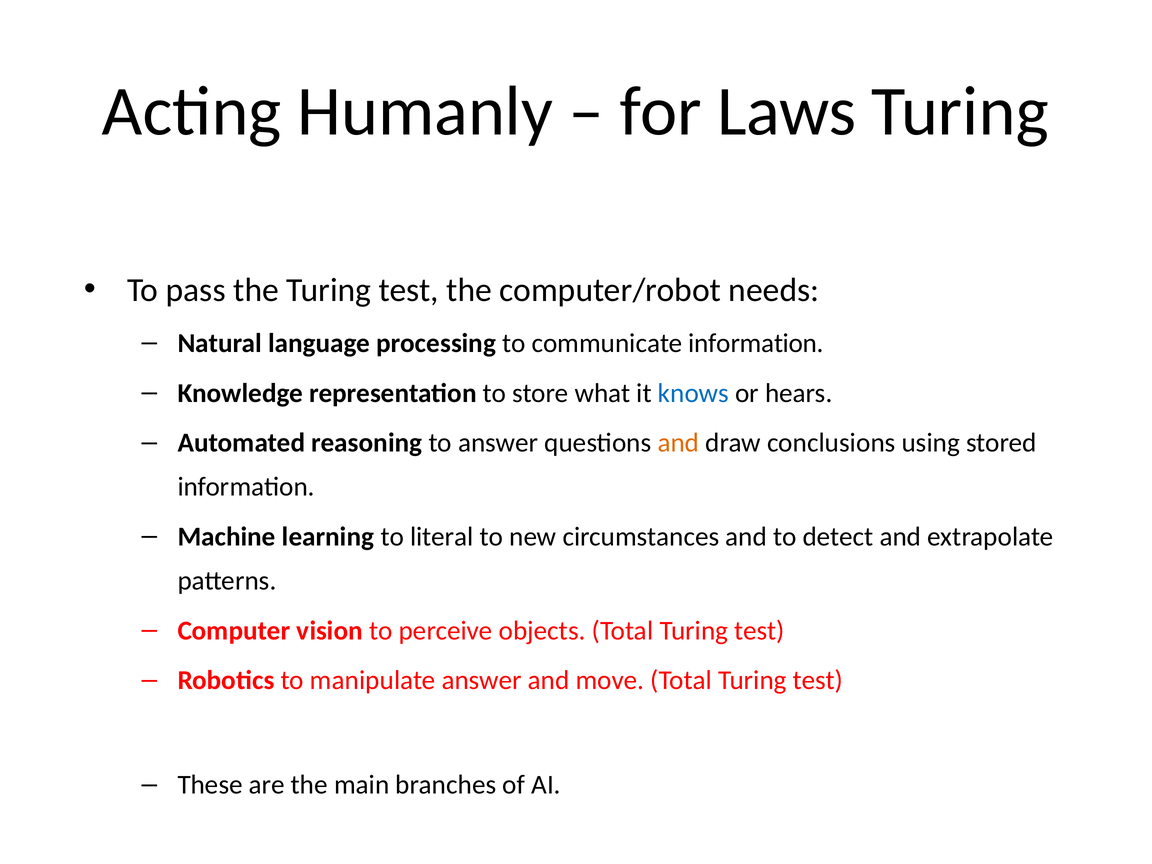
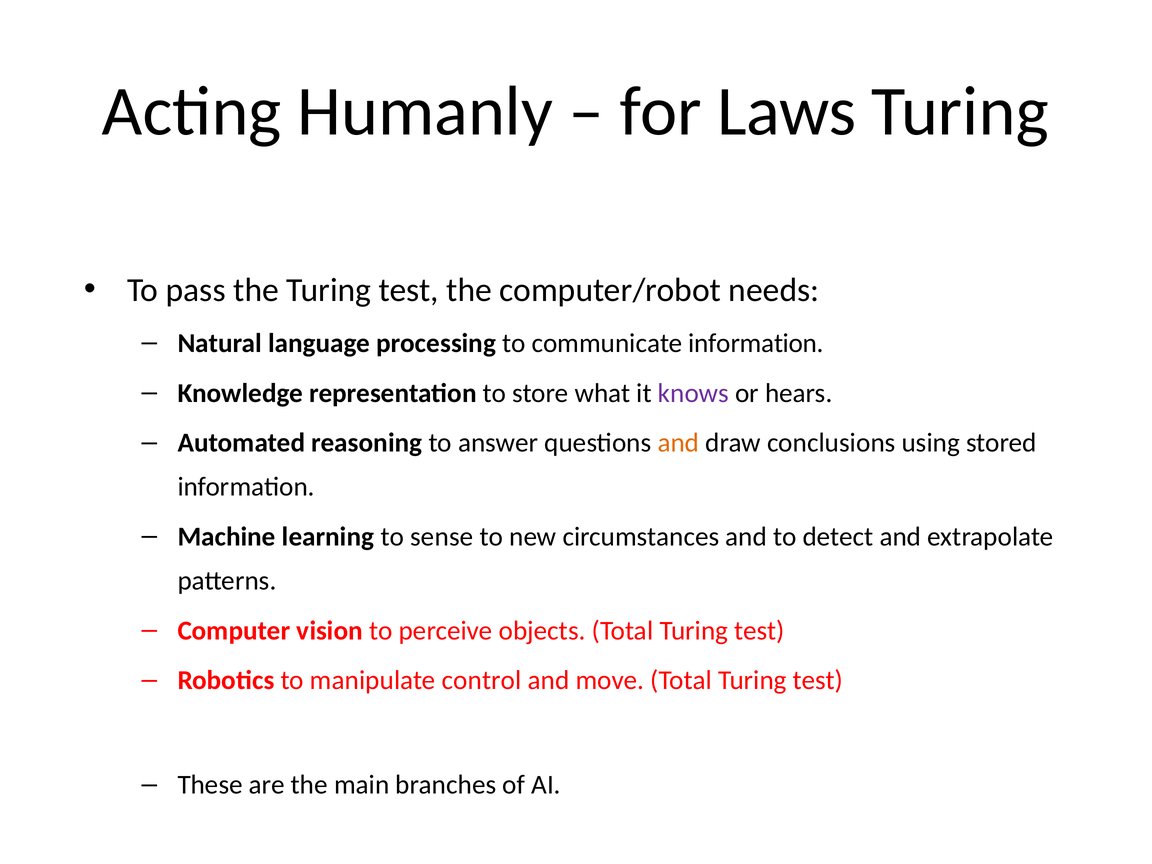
knows colour: blue -> purple (693, 393)
literal: literal -> sense (442, 537)
manipulate answer: answer -> control (482, 680)
